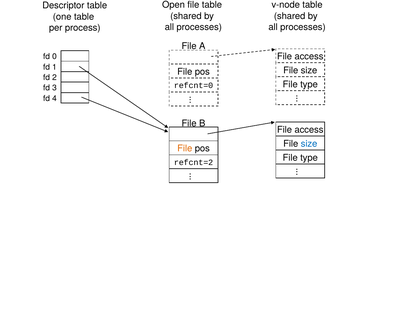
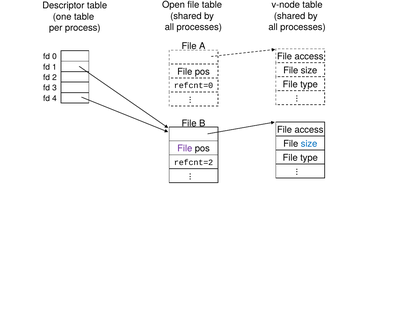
File colour: orange -> purple (185, 149)
